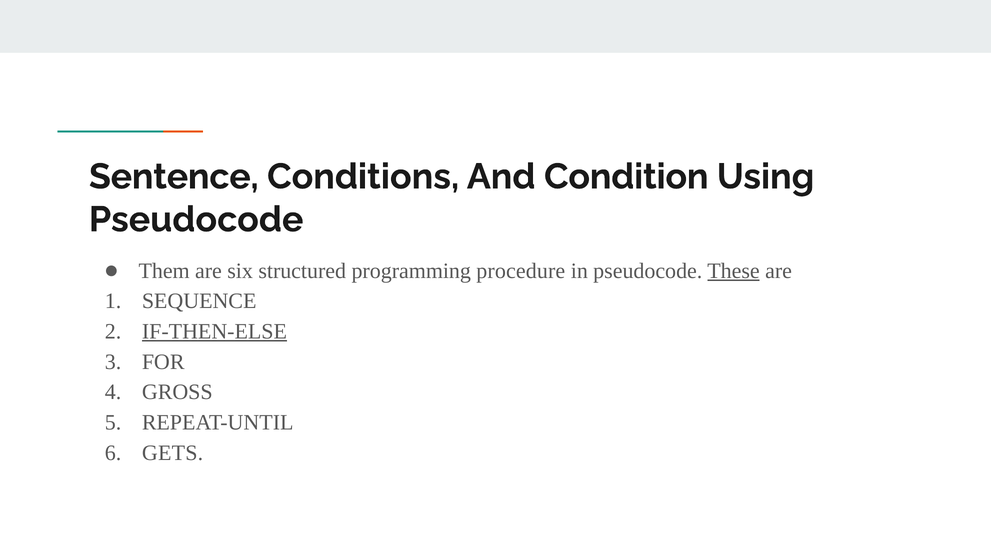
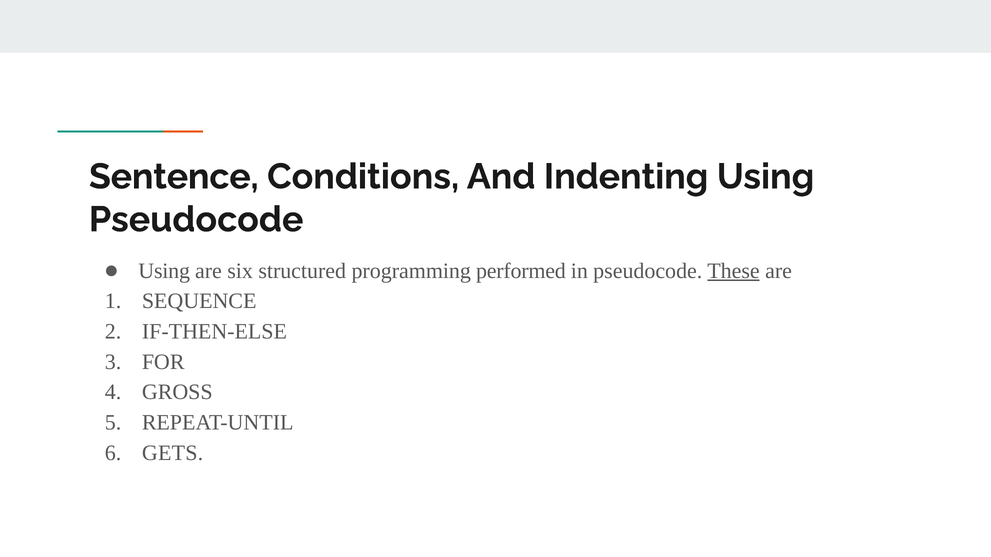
Condition: Condition -> Indenting (626, 177)
Them: Them -> Using (164, 271)
procedure: procedure -> performed (521, 271)
IF-THEN-ELSE underline: present -> none (214, 332)
